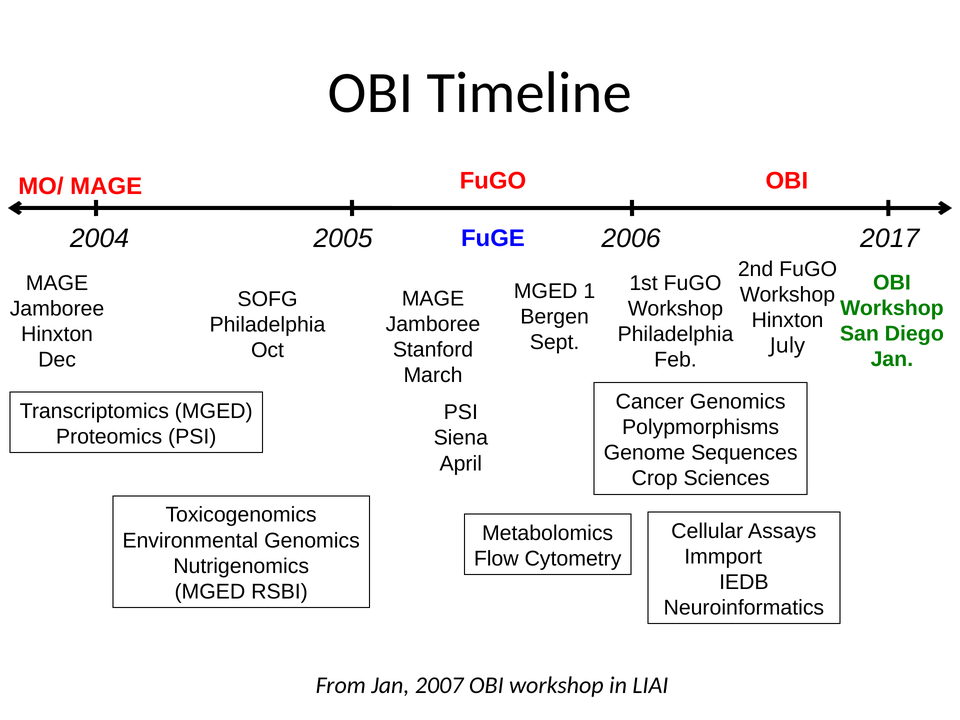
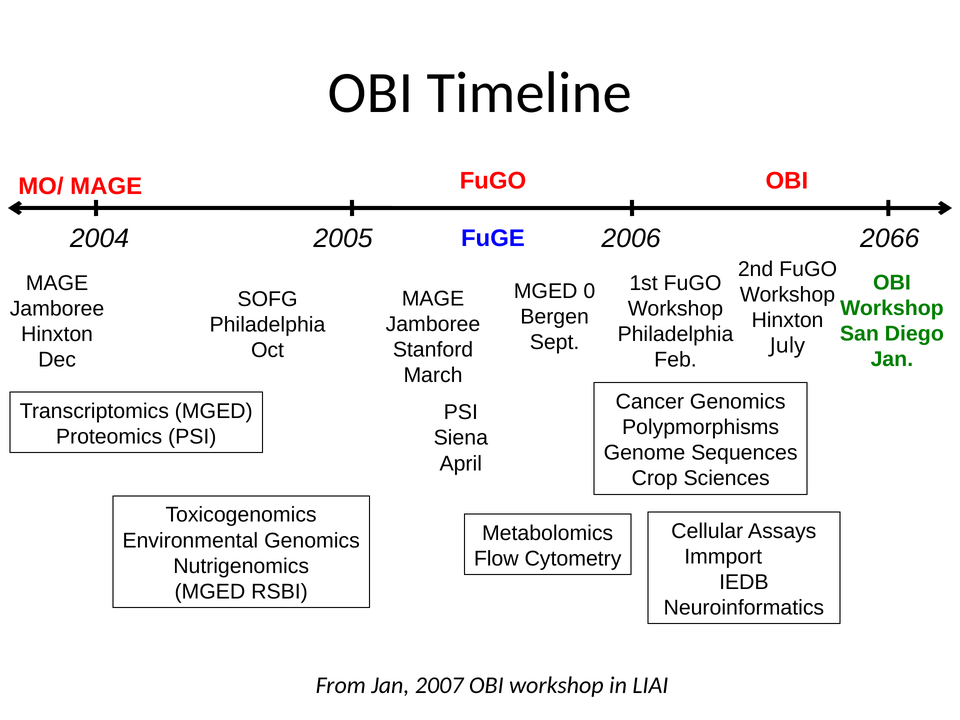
2017: 2017 -> 2066 (890, 239)
1: 1 -> 0 (589, 291)
